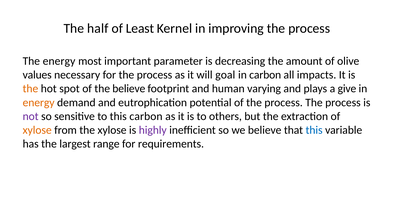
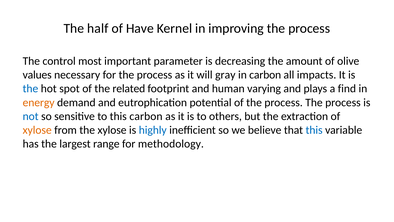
Least: Least -> Have (140, 28)
The energy: energy -> control (59, 61)
goal: goal -> gray (225, 75)
the colour: orange -> blue (30, 89)
the believe: believe -> related (129, 89)
give: give -> find (347, 89)
not colour: purple -> blue (31, 116)
highly colour: purple -> blue (153, 130)
requirements: requirements -> methodology (171, 144)
